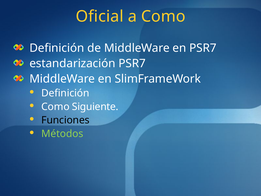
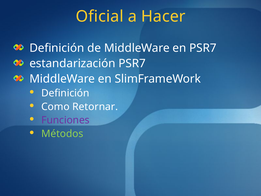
a Como: Como -> Hacer (163, 16)
Siguiente: Siguiente -> Retornar (95, 107)
Funciones colour: black -> purple (66, 120)
